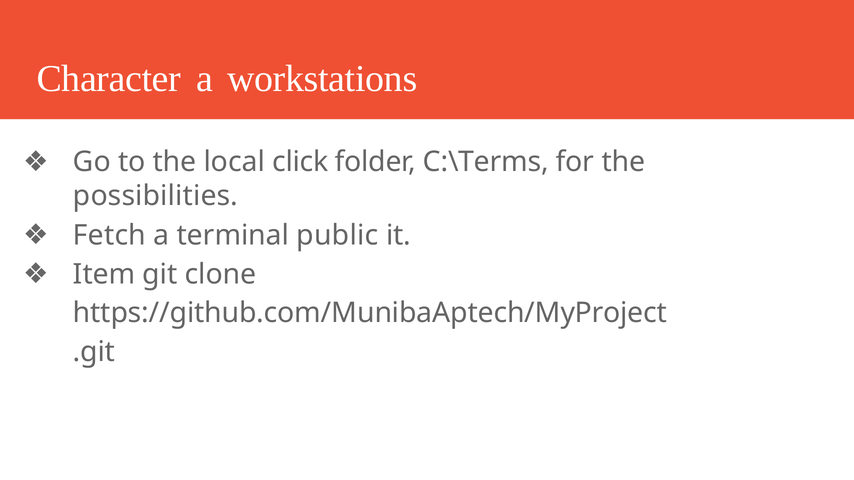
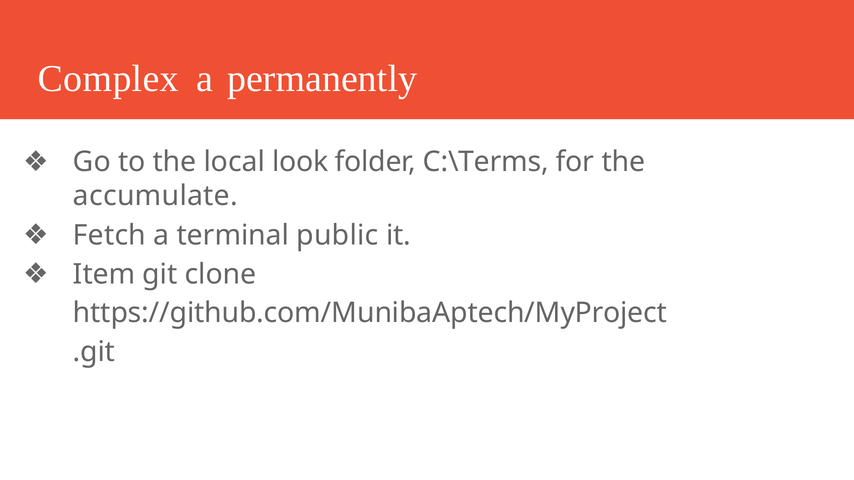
Character: Character -> Complex (108, 79)
workstations: workstations -> permanently (322, 79)
click: click -> look (300, 162)
possibilities: possibilities -> accumulate (155, 196)
